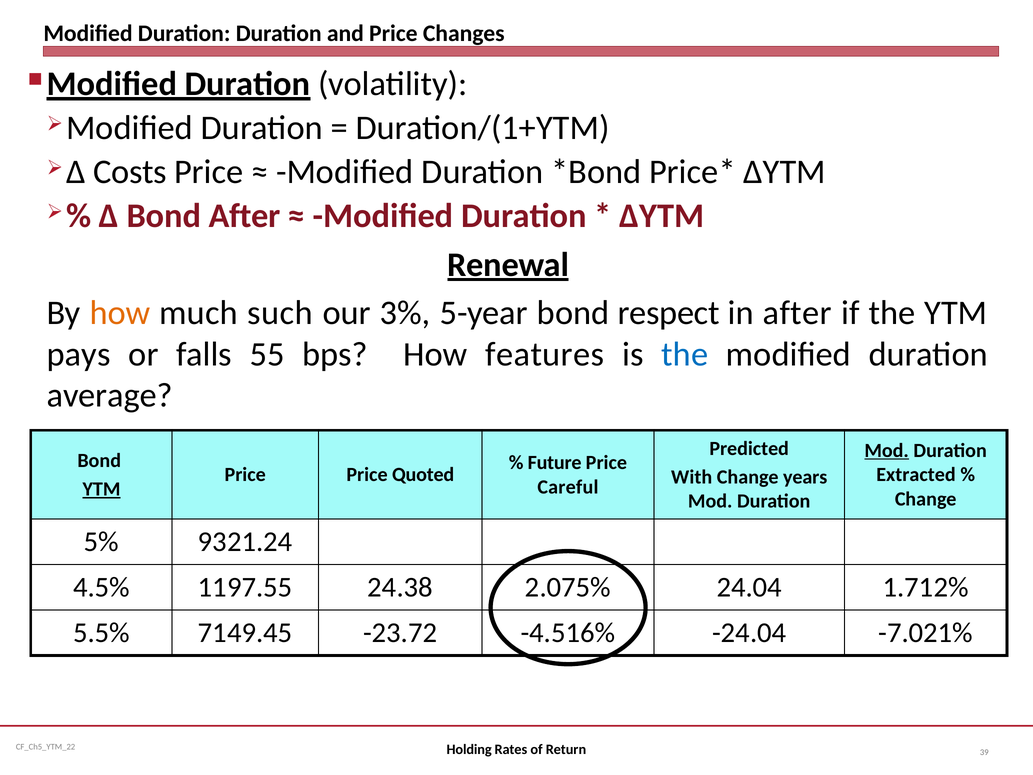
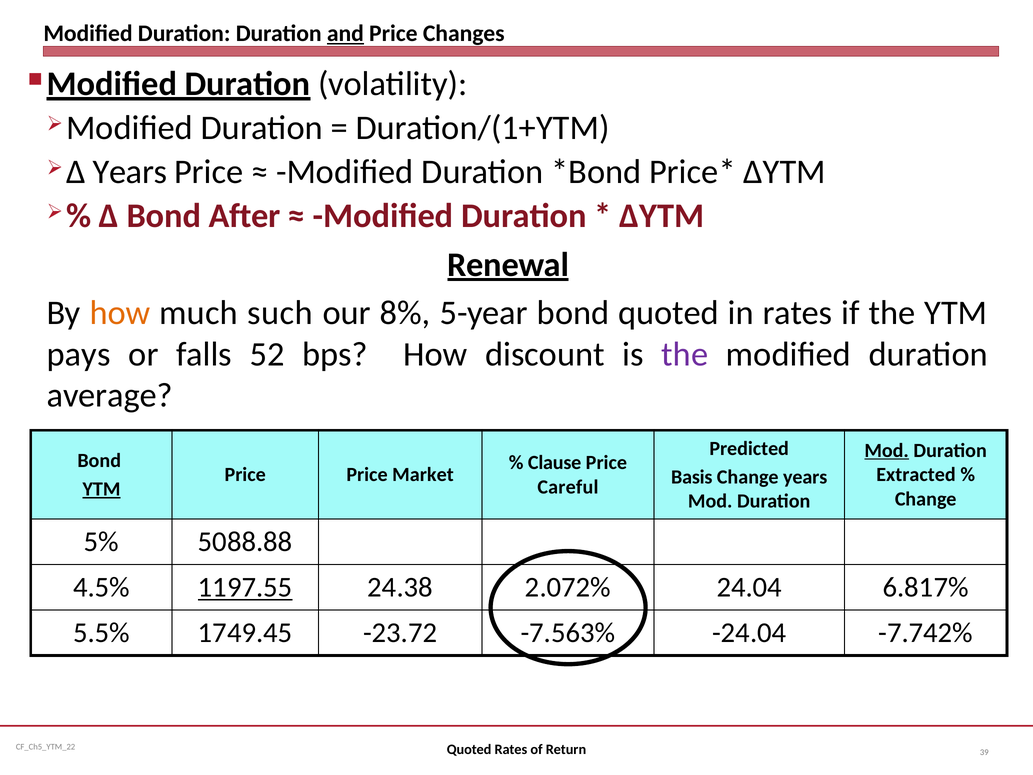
and underline: none -> present (345, 33)
Costs: Costs -> Years (130, 172)
3%: 3% -> 8% (405, 313)
bond respect: respect -> quoted (669, 313)
in after: after -> rates (798, 313)
55: 55 -> 52 (267, 354)
features: features -> discount (545, 354)
the colour: blue -> purple (685, 354)
Future: Future -> Clause (555, 462)
Quoted: Quoted -> Market (423, 475)
With: With -> Basis (692, 477)
9321.24: 9321.24 -> 5088.88 (245, 542)
1197.55 underline: none -> present (245, 587)
2.075%: 2.075% -> 2.072% (568, 587)
1.712%: 1.712% -> 6.817% (926, 587)
7149.45: 7149.45 -> 1749.45 (245, 633)
-4.516%: -4.516% -> -7.563% (568, 633)
-7.021%: -7.021% -> -7.742% (926, 633)
Holding: Holding -> Quoted (469, 749)
